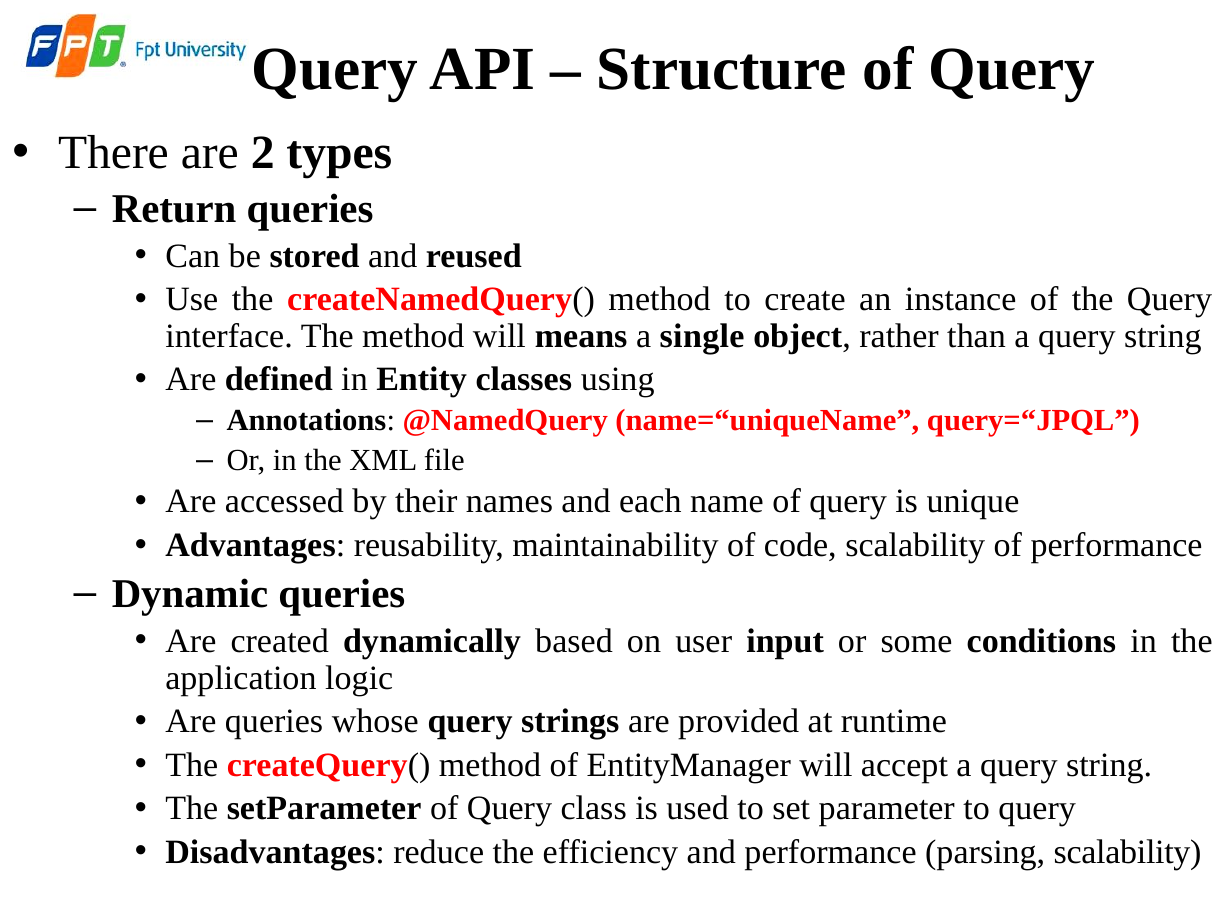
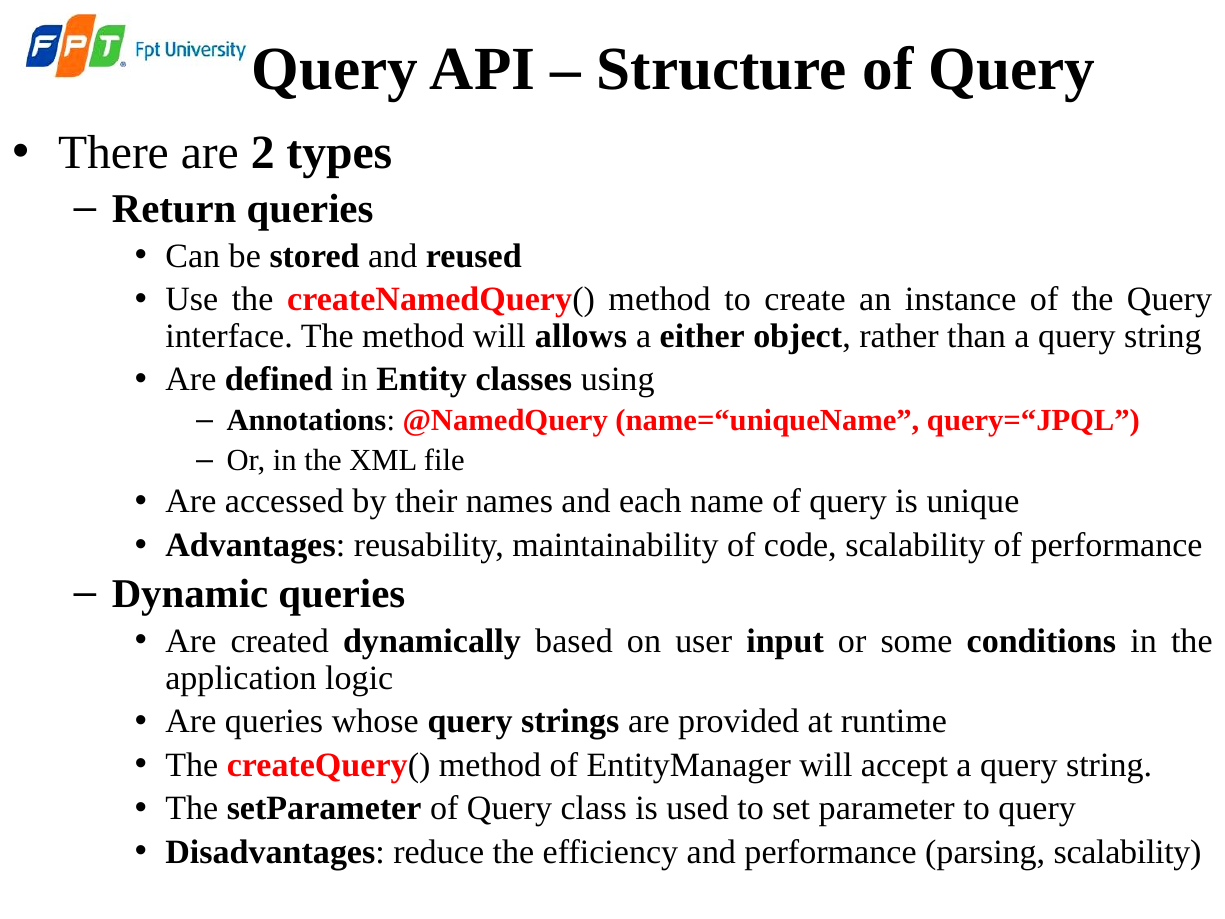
means: means -> allows (581, 336)
single: single -> either (702, 336)
